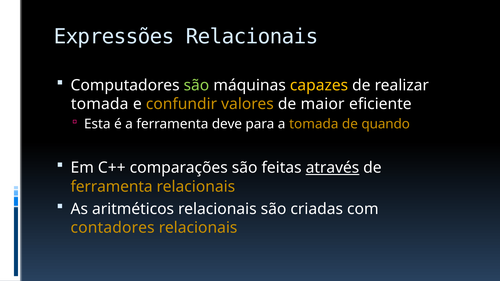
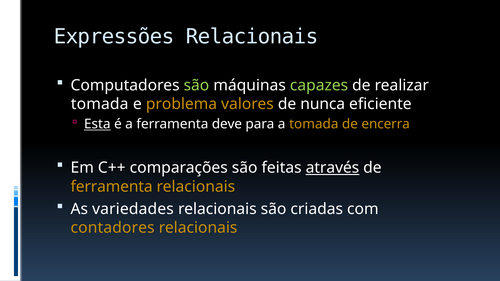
capazes colour: yellow -> light green (319, 85)
confundir: confundir -> problema (181, 104)
maior: maior -> nunca (323, 104)
Esta underline: none -> present (97, 124)
quando: quando -> encerra (386, 124)
aritméticos: aritméticos -> variedades (133, 209)
